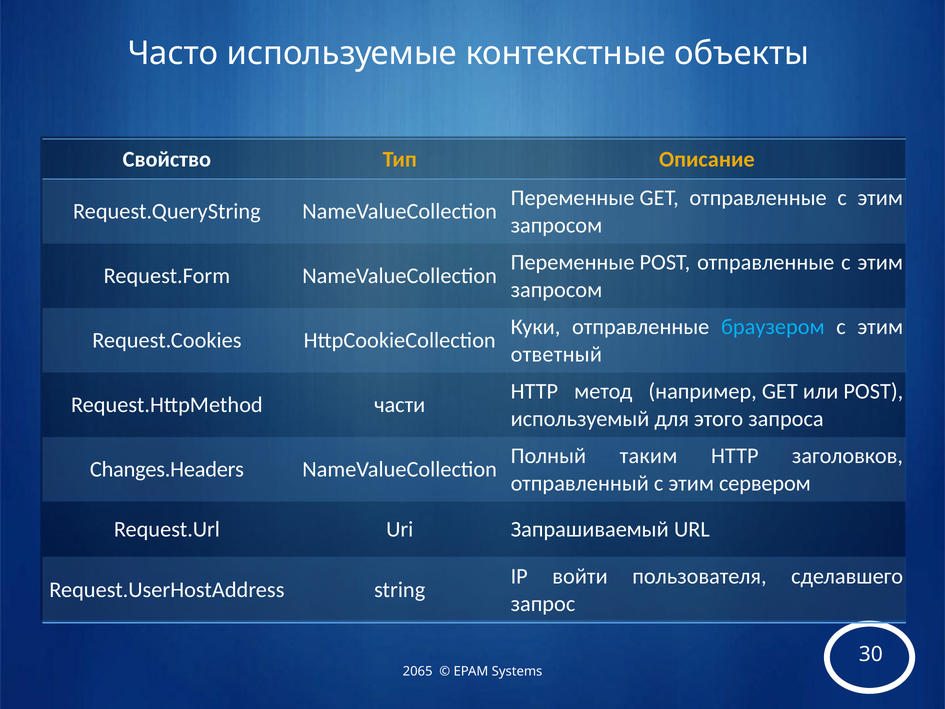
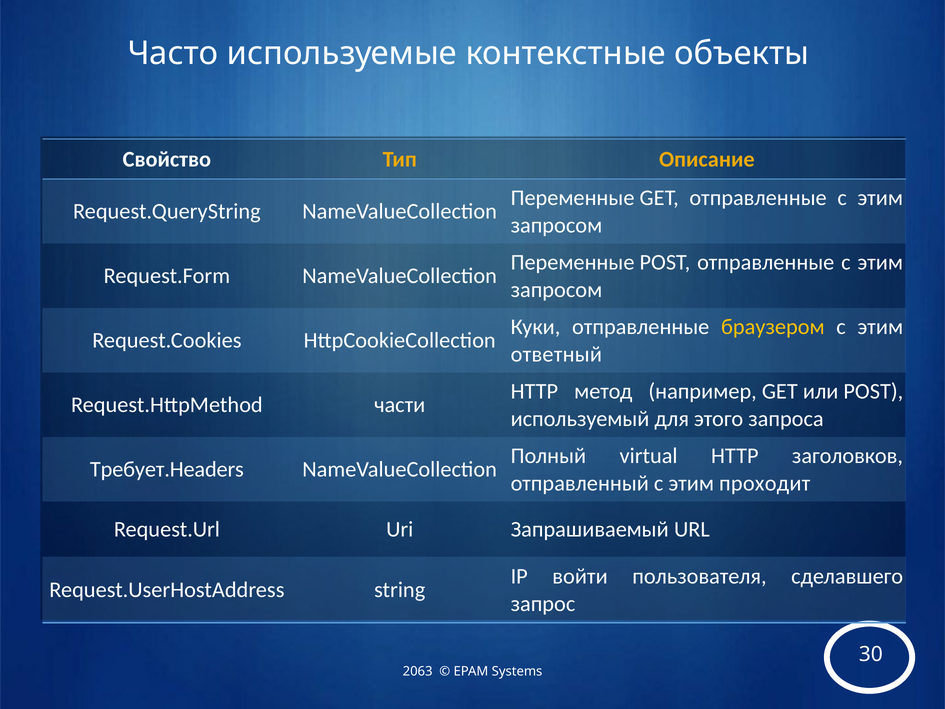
браузером colour: light blue -> yellow (773, 327)
таким: таким -> virtual (649, 456)
Changes.Headers: Changes.Headers -> Требует.Headers (167, 469)
сервером: сервером -> проходит (765, 483)
2065: 2065 -> 2063 (418, 671)
